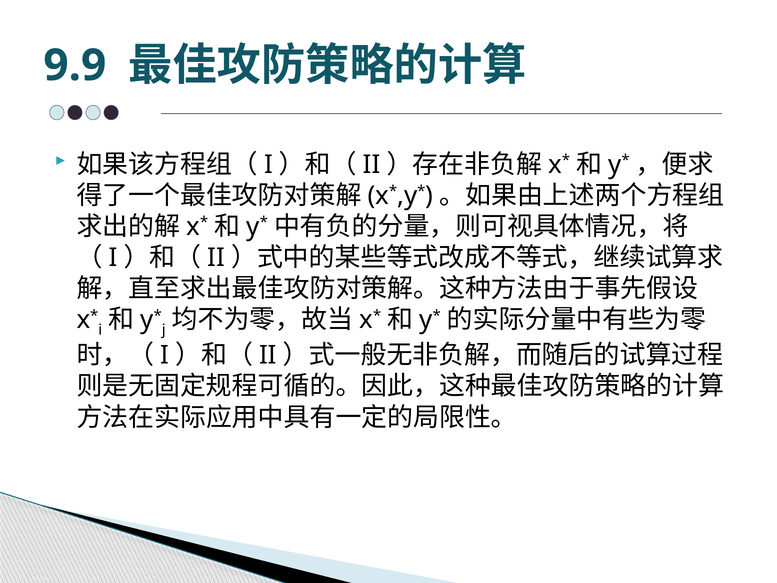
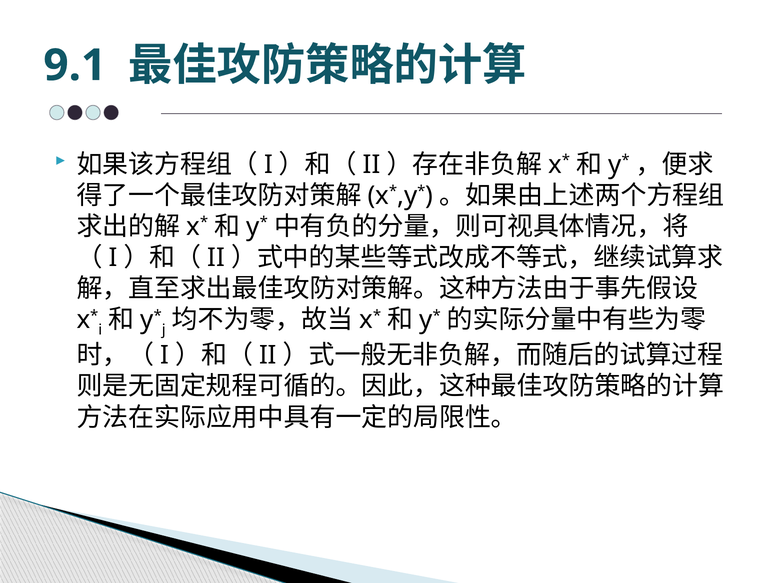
9.9: 9.9 -> 9.1 (75, 65)
